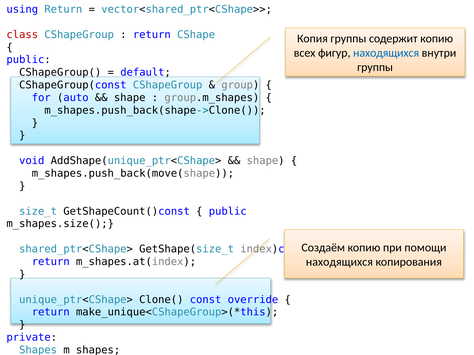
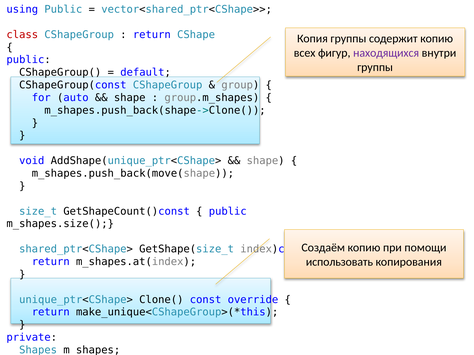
using Return: Return -> Public (63, 9)
находящихся colour: blue -> purple (386, 53)
находящихся: находящихся -> использовать (339, 262)
